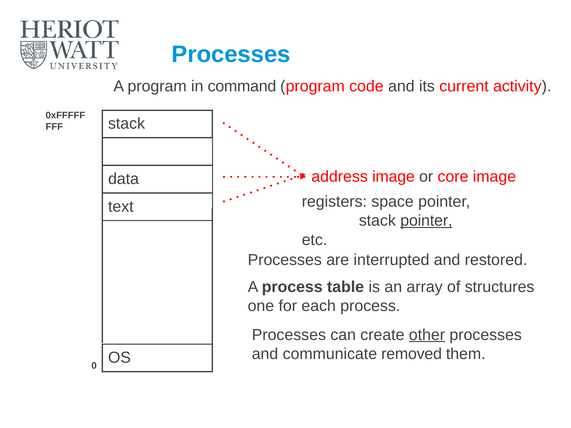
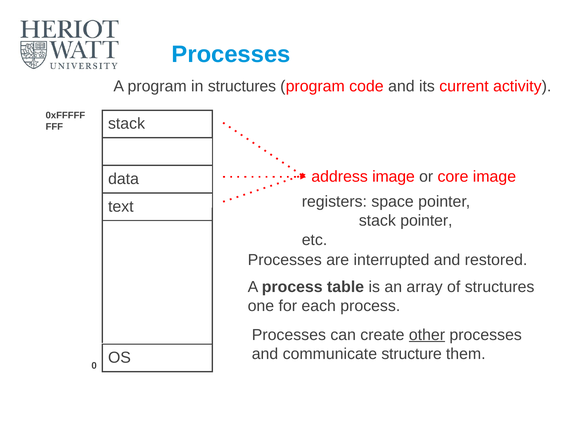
in command: command -> structures (242, 86)
pointer underline: present -> none (426, 221)
removed: removed -> structure (412, 354)
